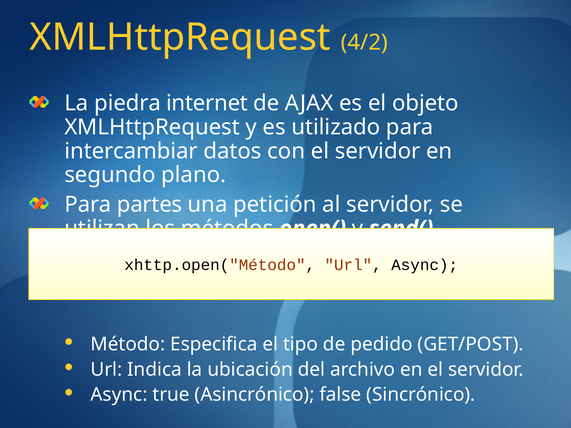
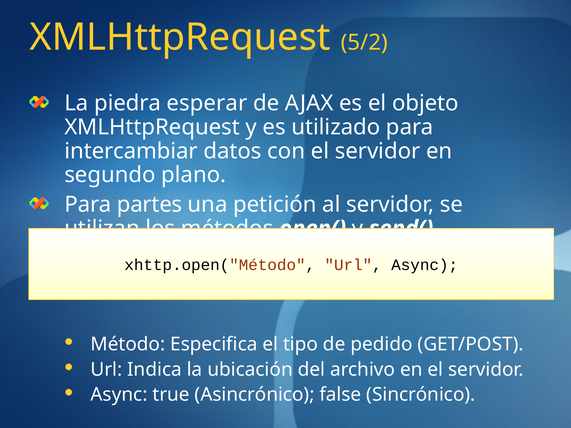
4/2: 4/2 -> 5/2 (364, 43)
internet: internet -> esperar (207, 103)
